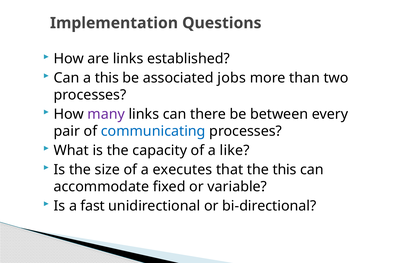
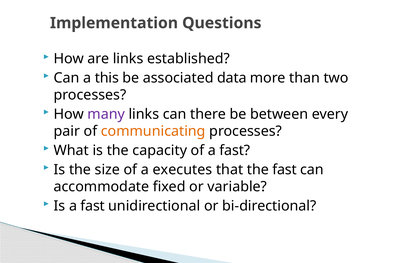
jobs: jobs -> data (232, 78)
communicating colour: blue -> orange (153, 131)
of a like: like -> fast (235, 151)
the this: this -> fast (285, 170)
